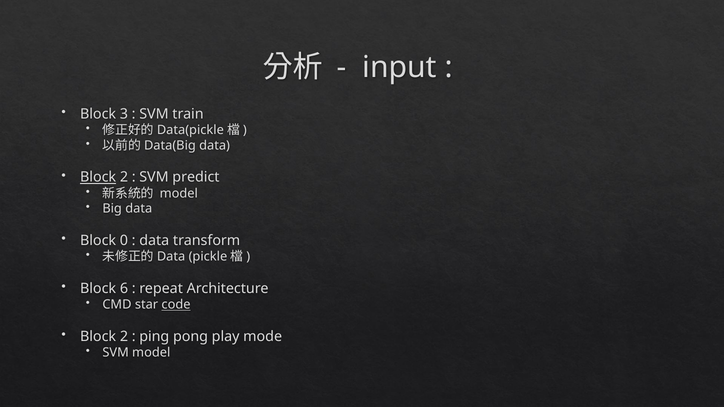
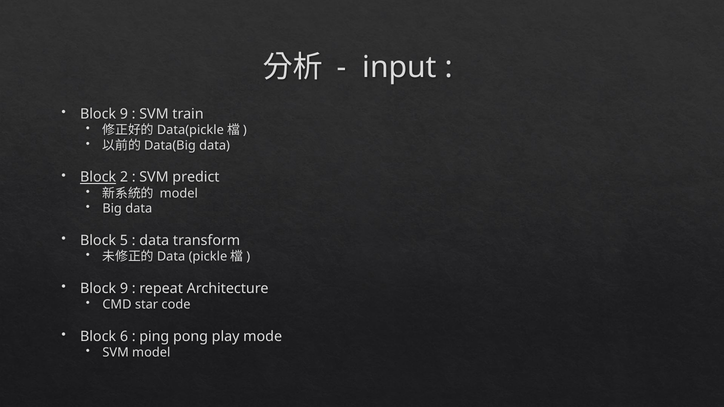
3: 3 -> 9 (124, 114)
0: 0 -> 5 (124, 241)
6: 6 -> 9 (124, 289)
code underline: present -> none (176, 305)
2: 2 -> 6 (124, 337)
